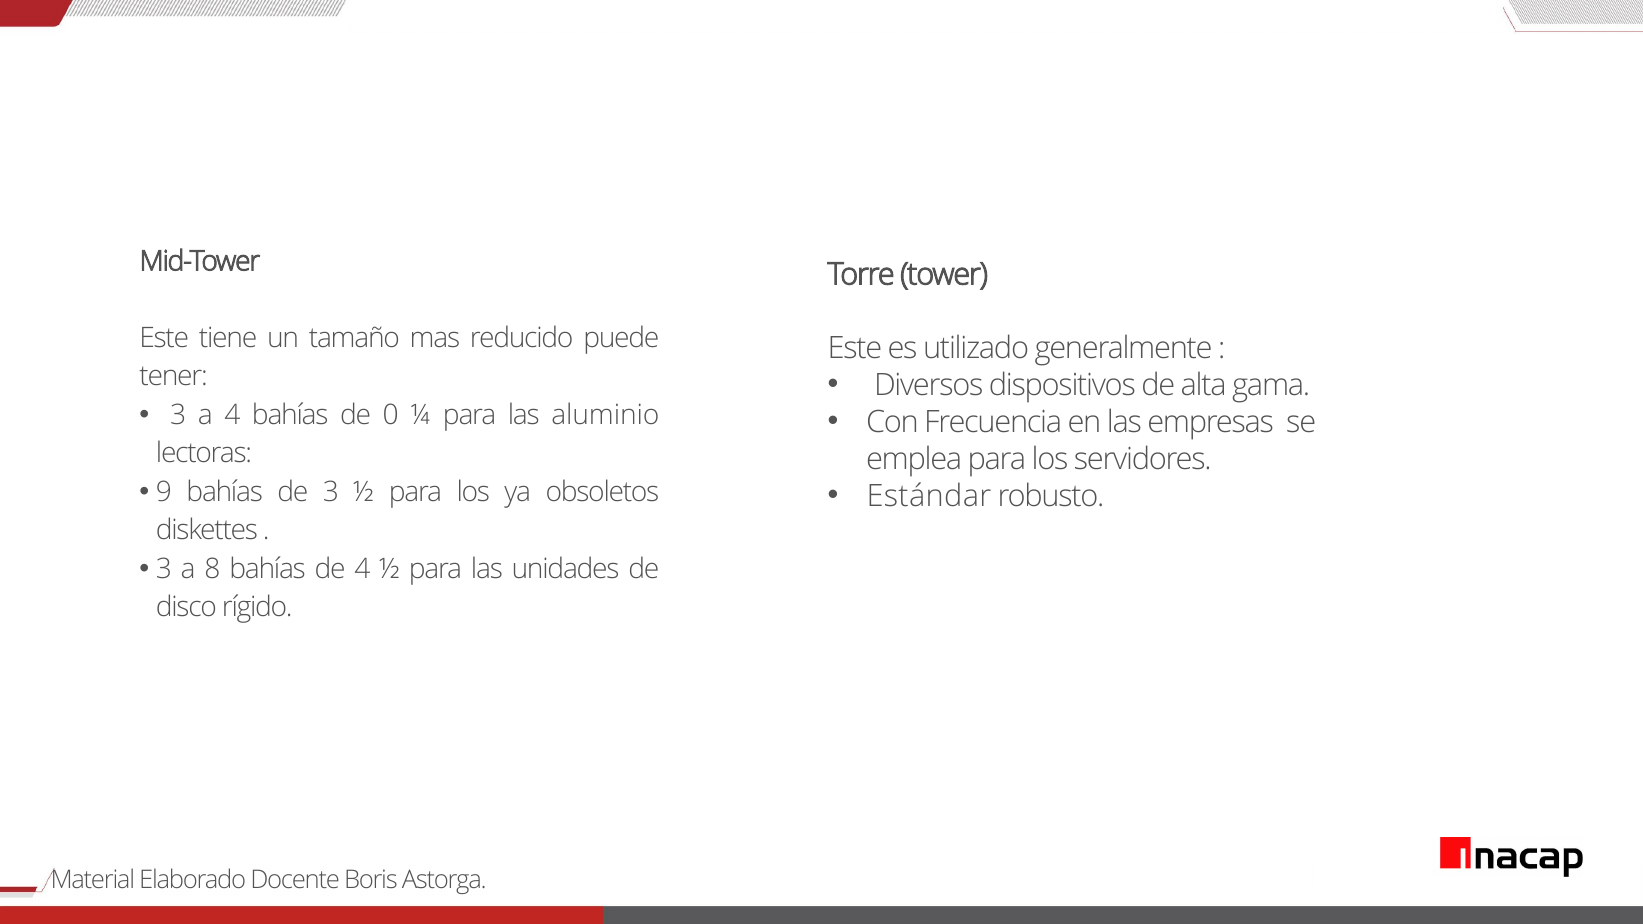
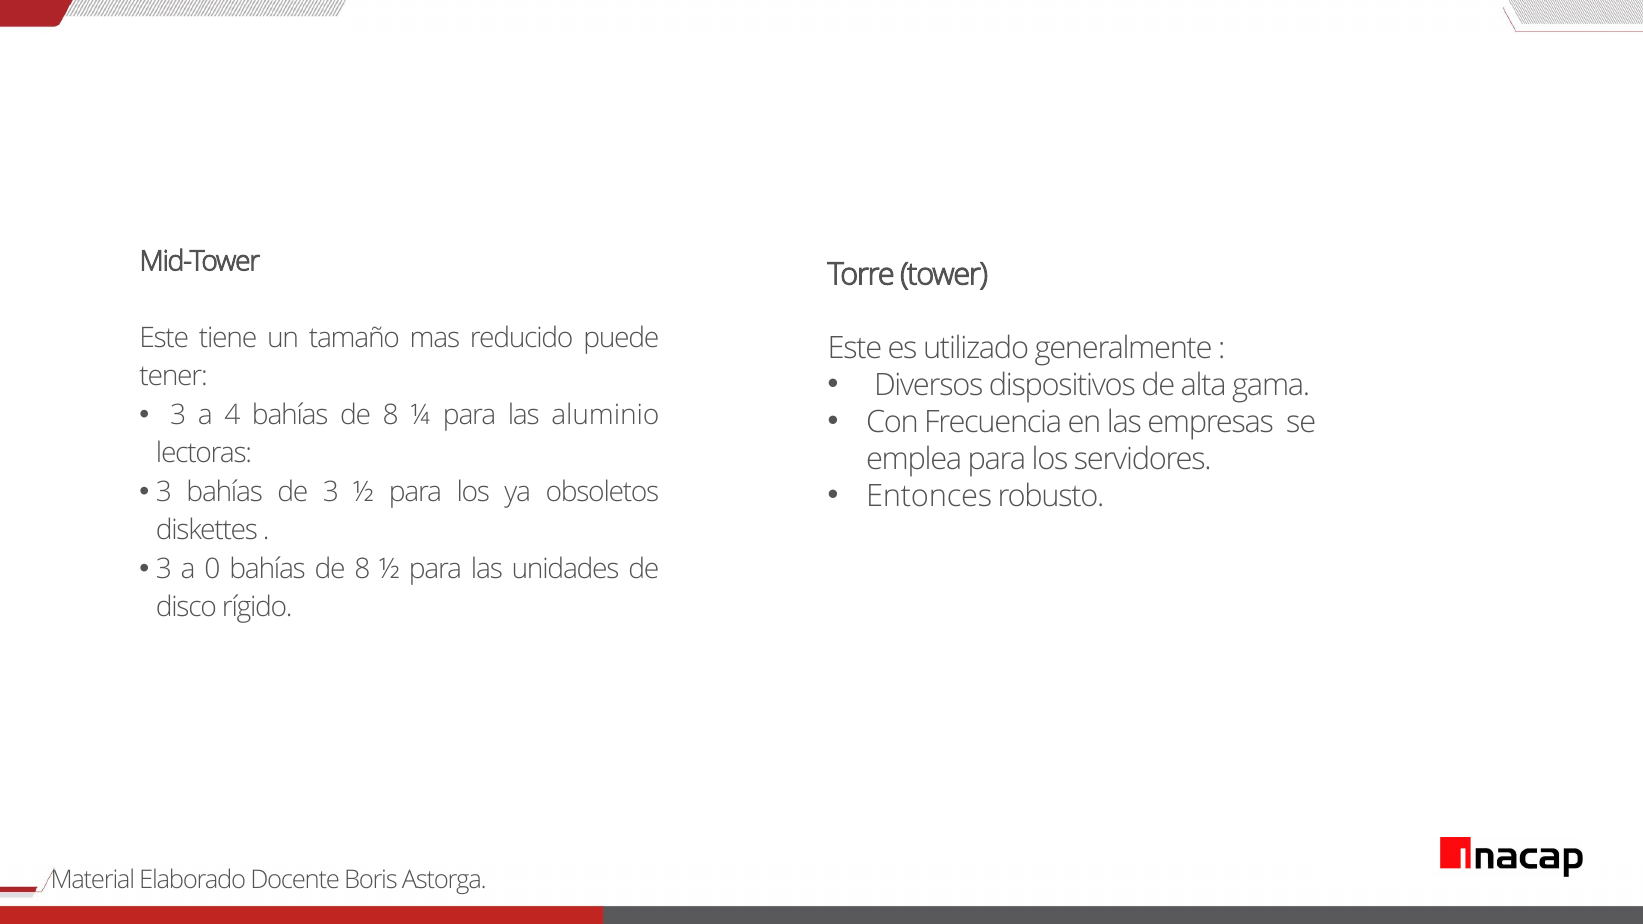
4 bahías de 0: 0 -> 8 (391, 415)
9: 9 -> 3 (164, 492)
Estándar: Estándar -> Entonces (929, 496)
8: 8 -> 0 (213, 569)
4: 4 -> 8 (362, 569)
